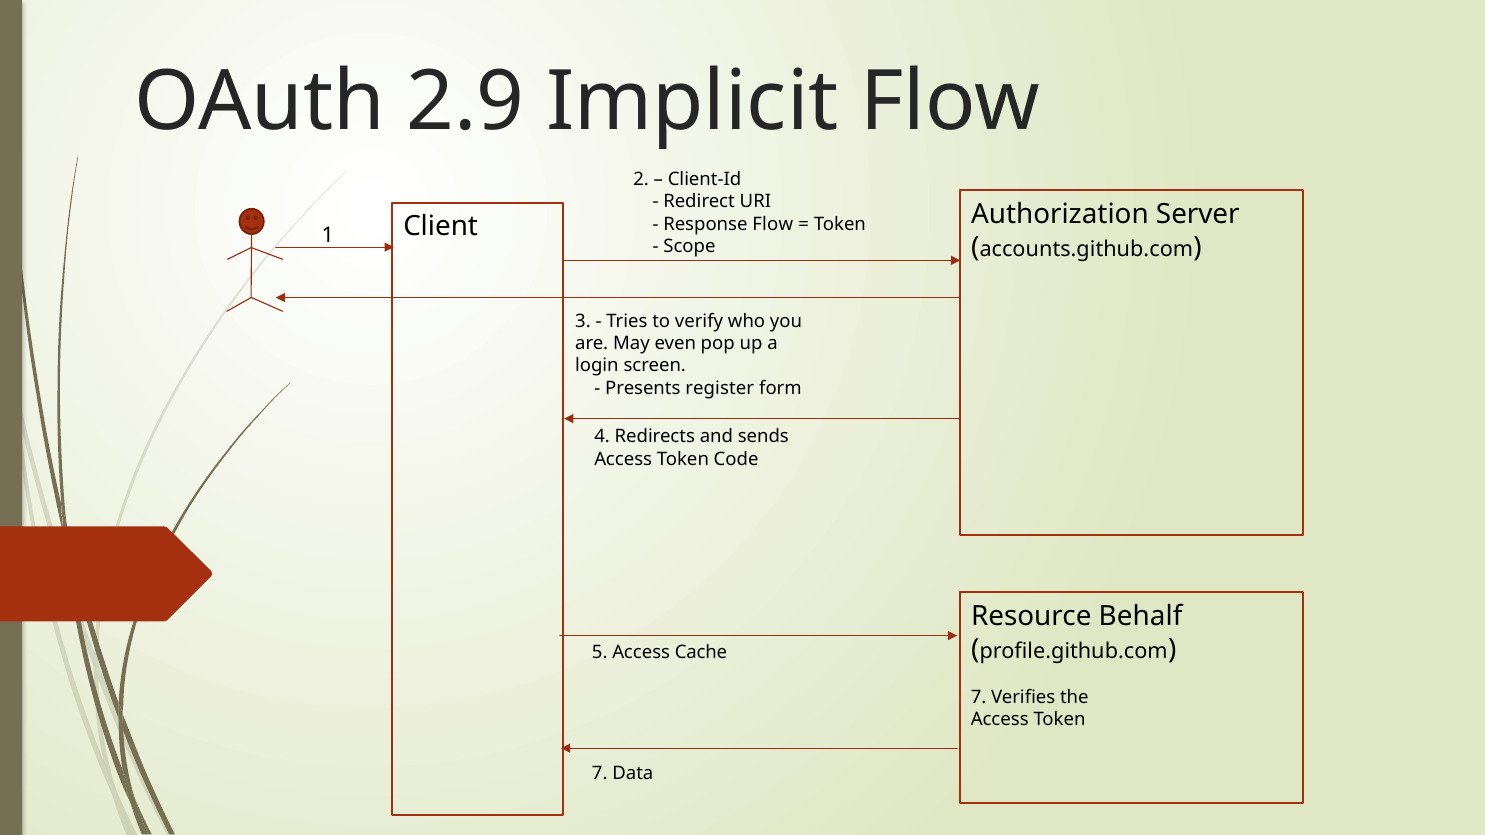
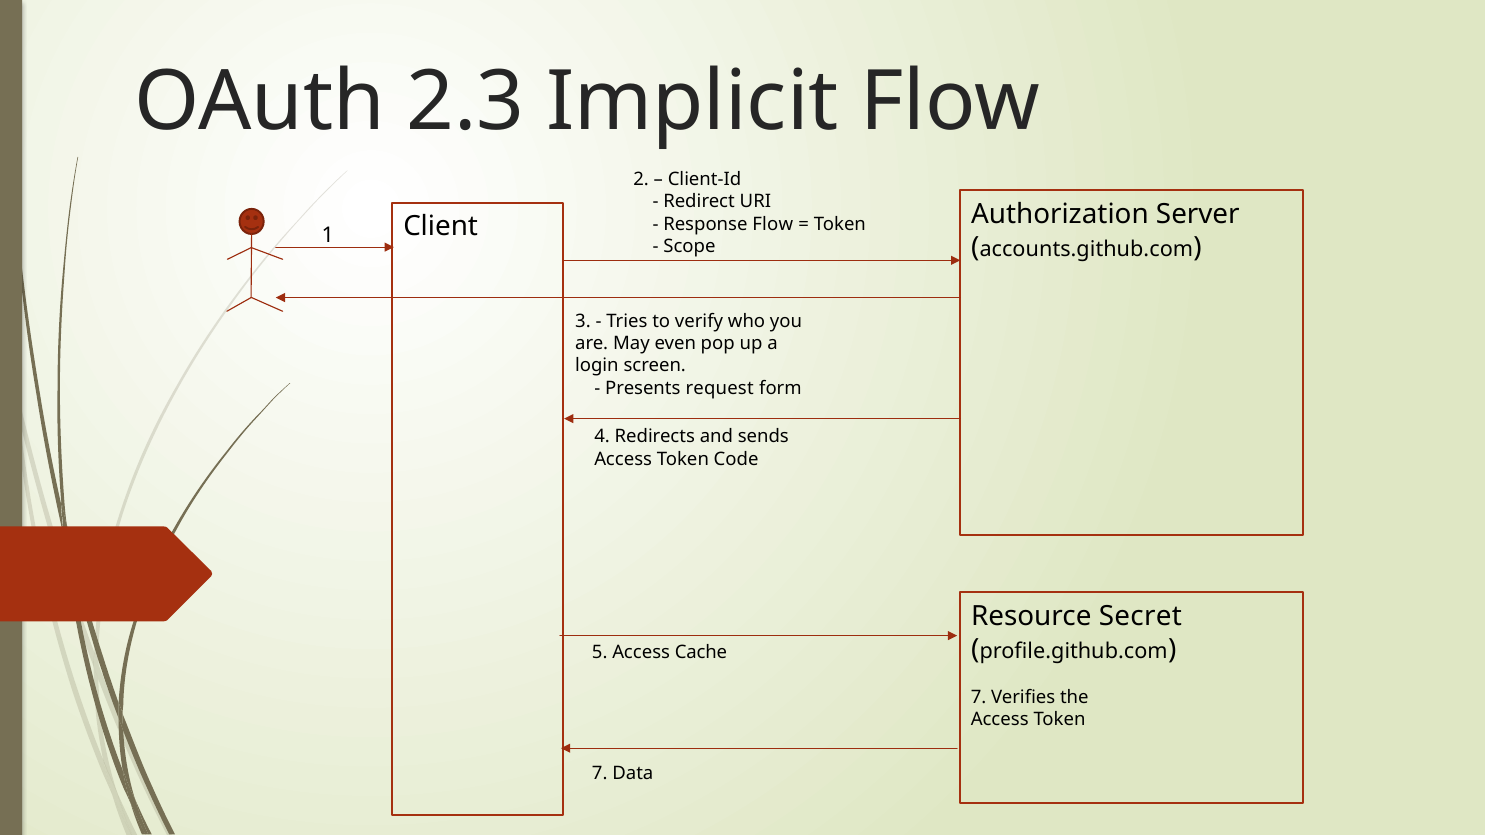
2.9: 2.9 -> 2.3 (465, 102)
register: register -> request (720, 388)
Behalf: Behalf -> Secret (1140, 616)
